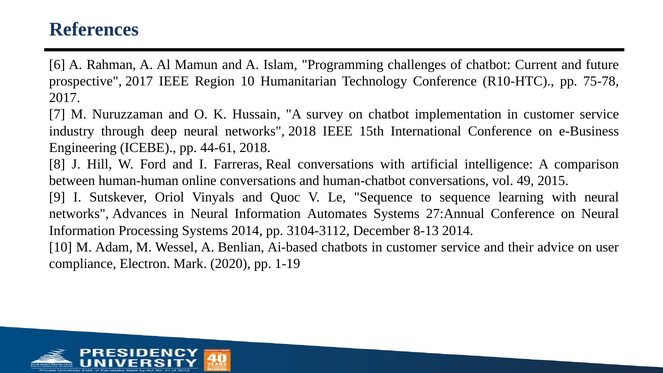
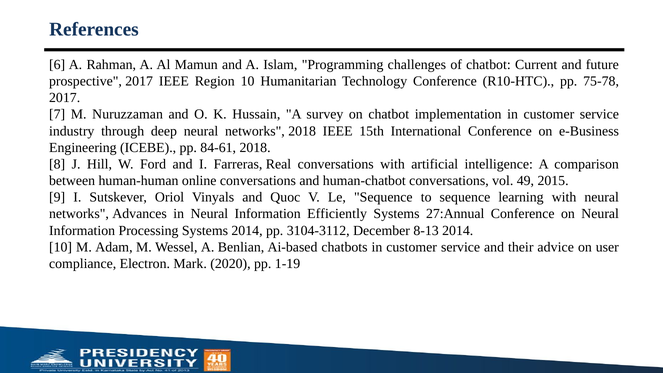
44-61: 44-61 -> 84-61 (218, 148)
Automates: Automates -> Efficiently (337, 214)
